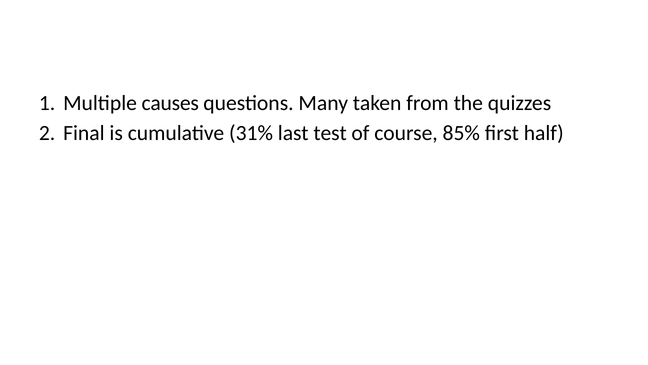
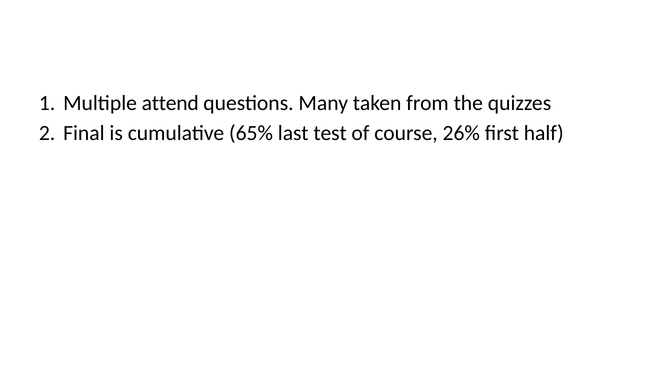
causes: causes -> attend (170, 103)
31%: 31% -> 65% (251, 133)
85%: 85% -> 26% (461, 133)
